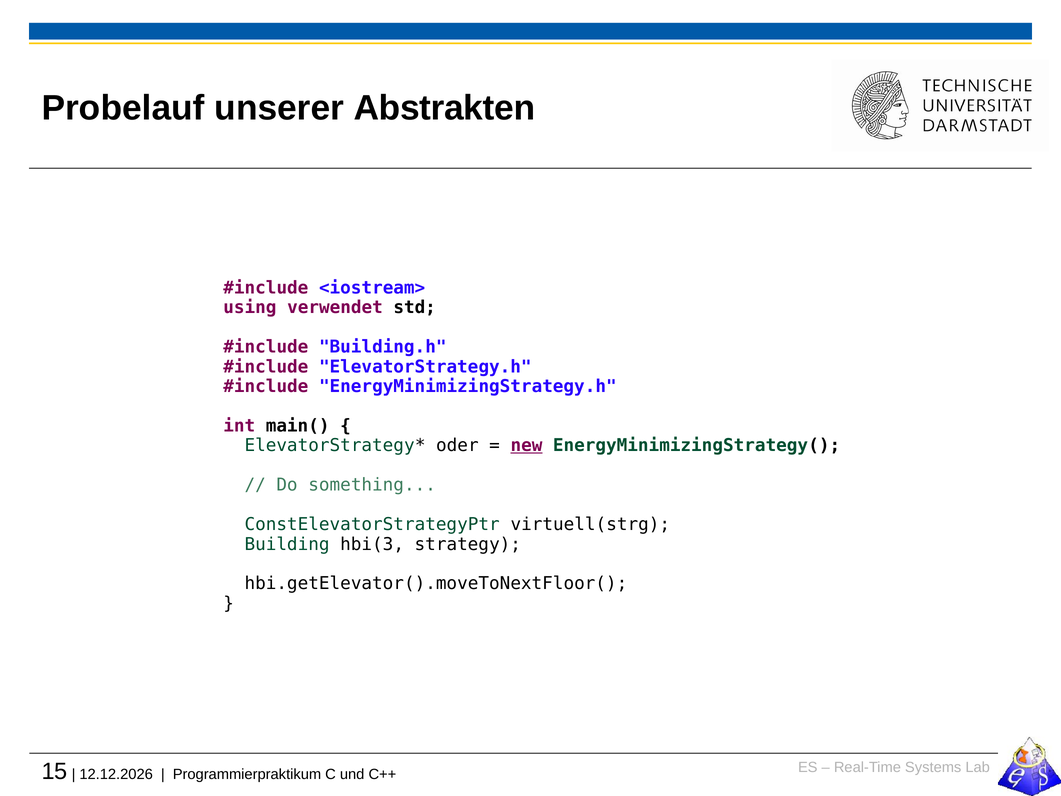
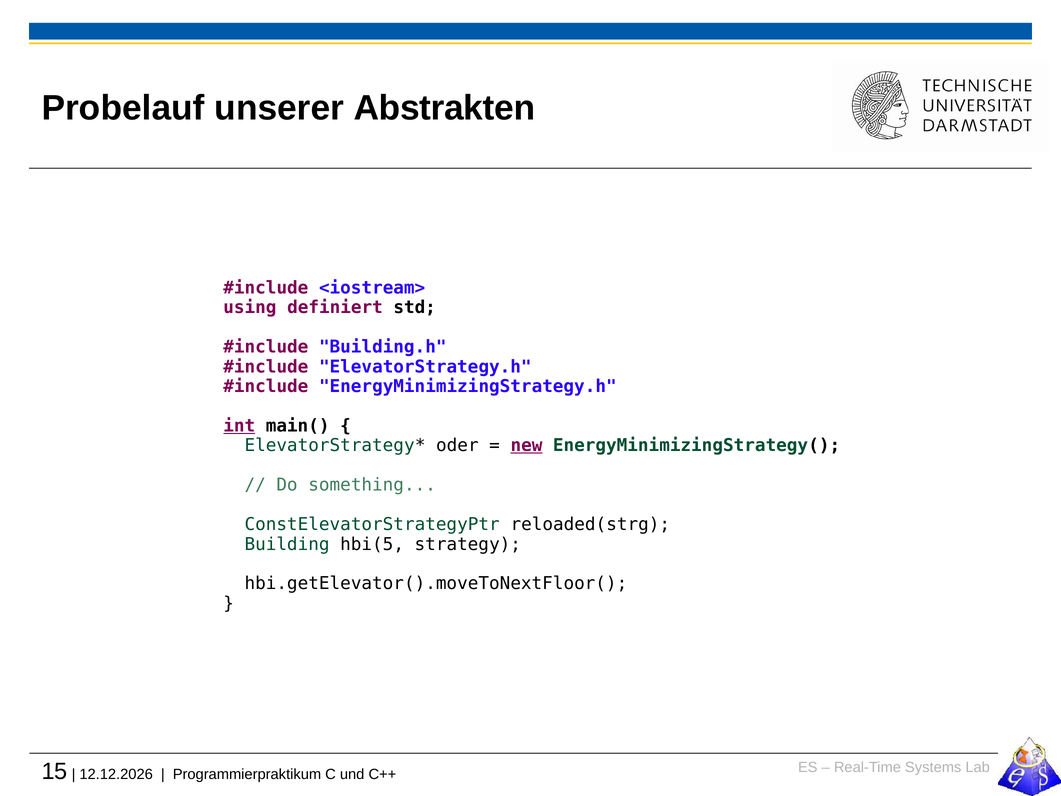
verwendet: verwendet -> definiert (335, 307)
int underline: none -> present (239, 426)
virtuell(strg: virtuell(strg -> reloaded(strg (590, 524)
hbi(3: hbi(3 -> hbi(5 (372, 544)
